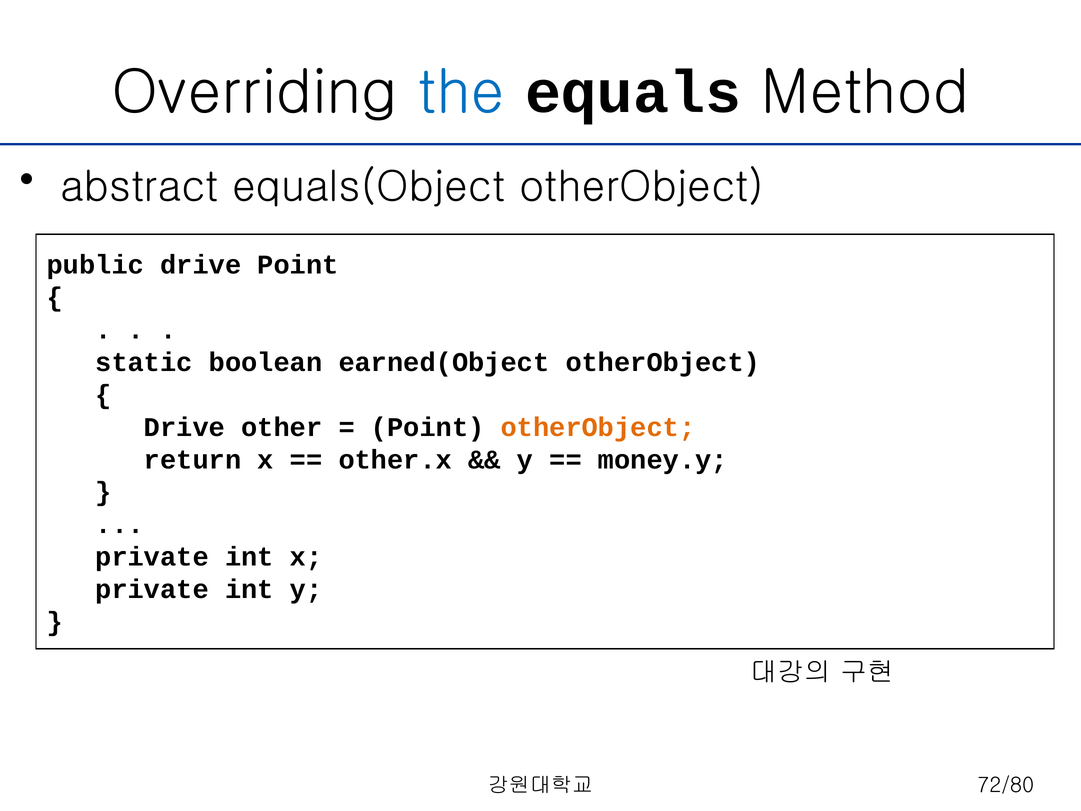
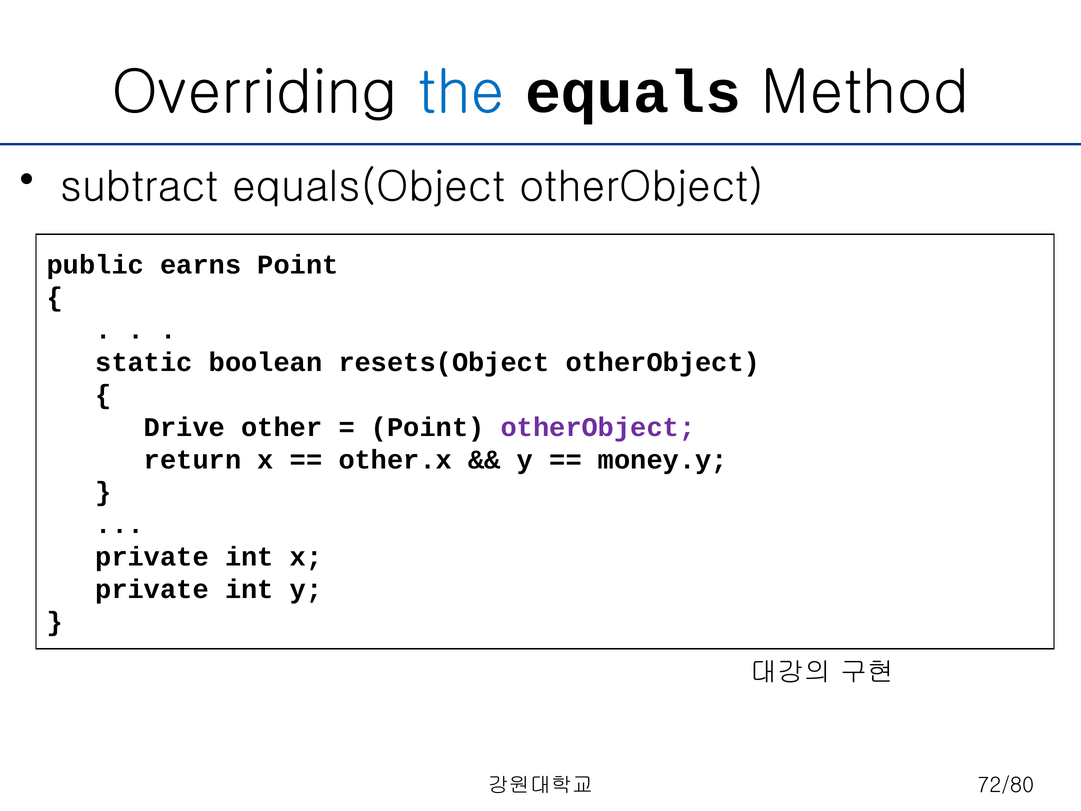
abstract: abstract -> subtract (139, 187)
public drive: drive -> earns (201, 265)
earned(Object: earned(Object -> resets(Object (444, 362)
otherObject colour: orange -> purple (598, 427)
